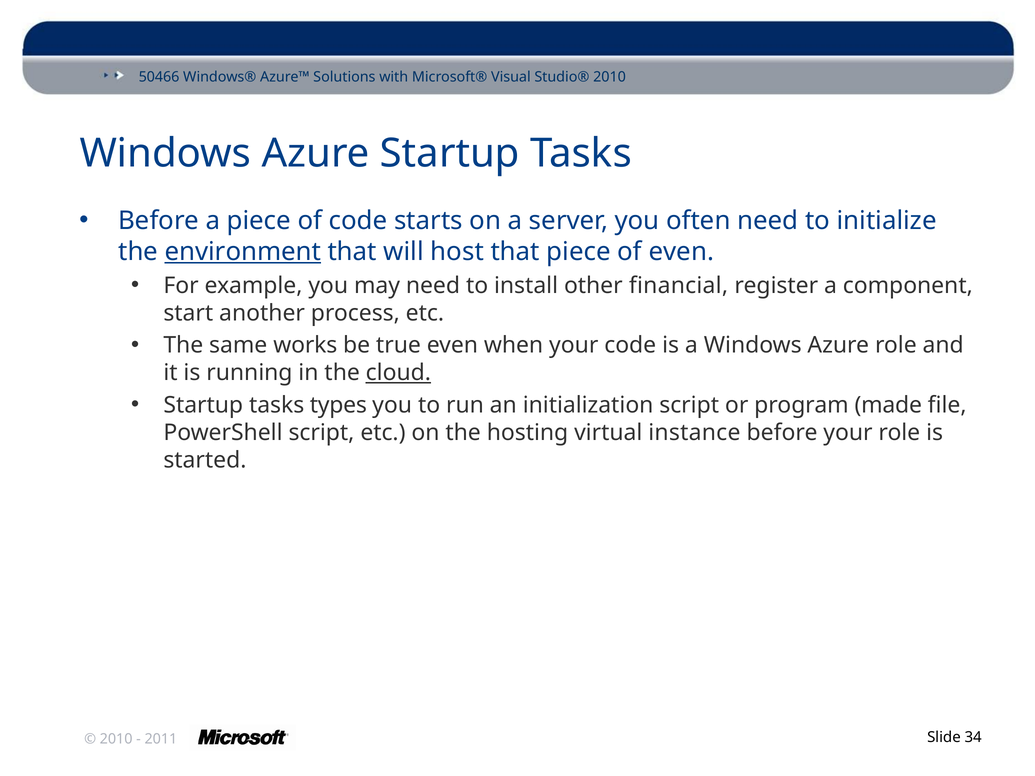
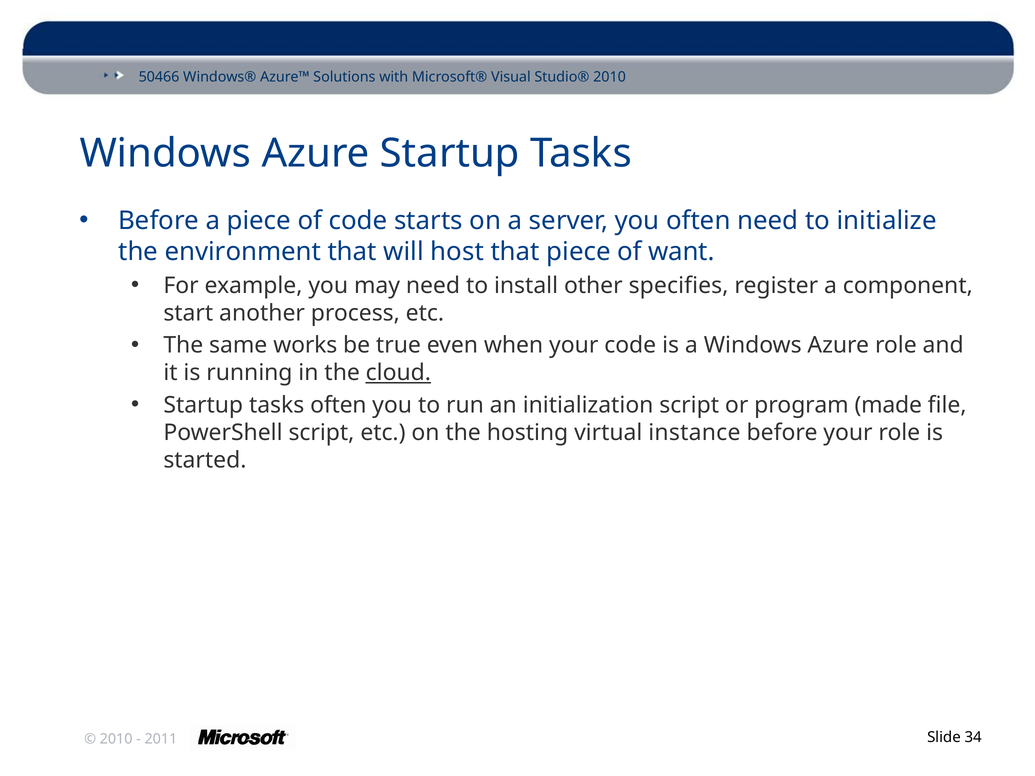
environment underline: present -> none (243, 252)
of even: even -> want (681, 252)
financial: financial -> specifies (679, 286)
tasks types: types -> often (338, 405)
